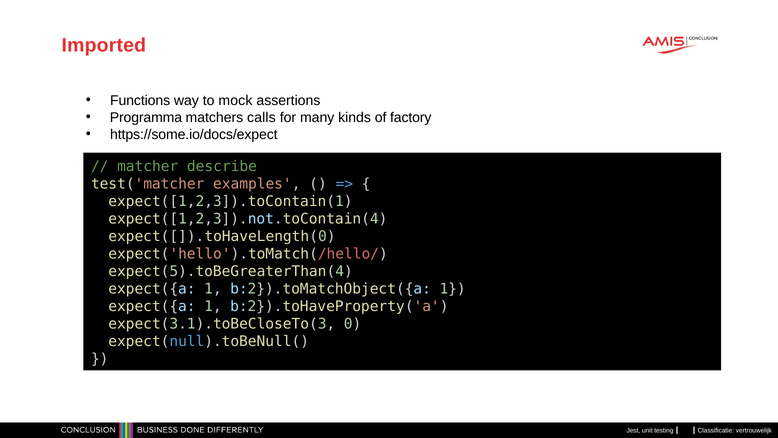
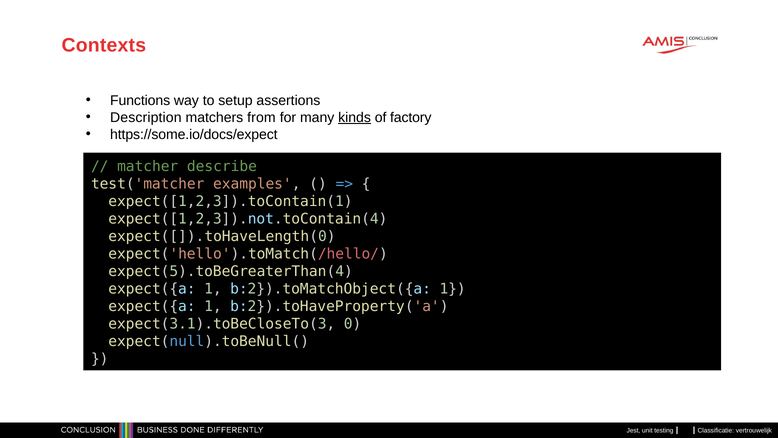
Imported: Imported -> Contexts (104, 45)
mock: mock -> setup (235, 101)
Programma: Programma -> Description (146, 117)
calls: calls -> from (261, 117)
kinds underline: none -> present (355, 117)
